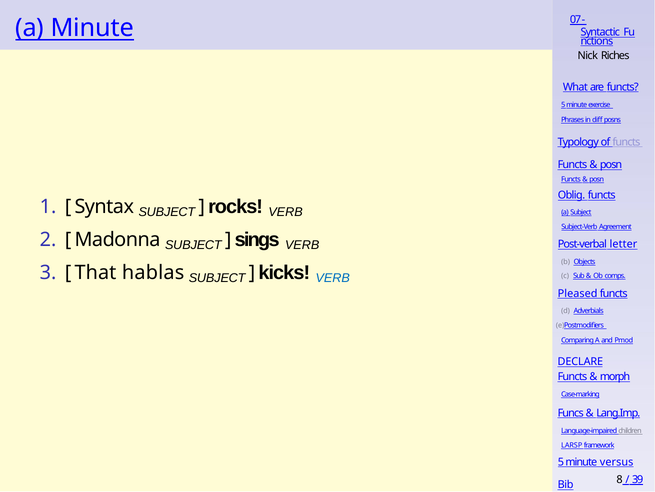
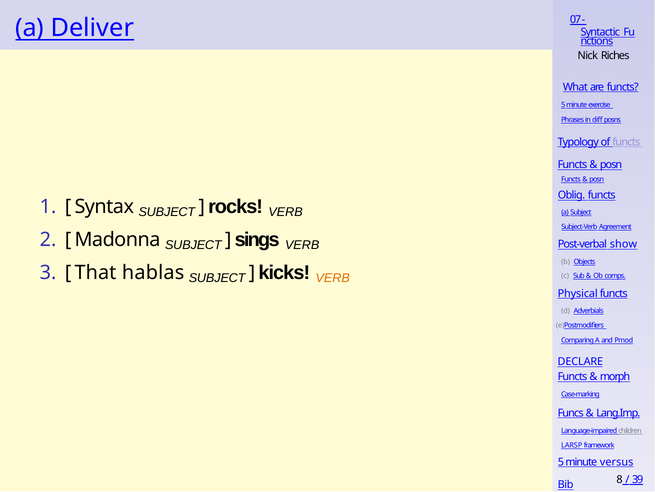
a Minute: Minute -> Deliver (92, 28)
letter: letter -> show (623, 244)
VERB colour: blue -> orange (333, 278)
Pleased: Pleased -> Physical (578, 293)
